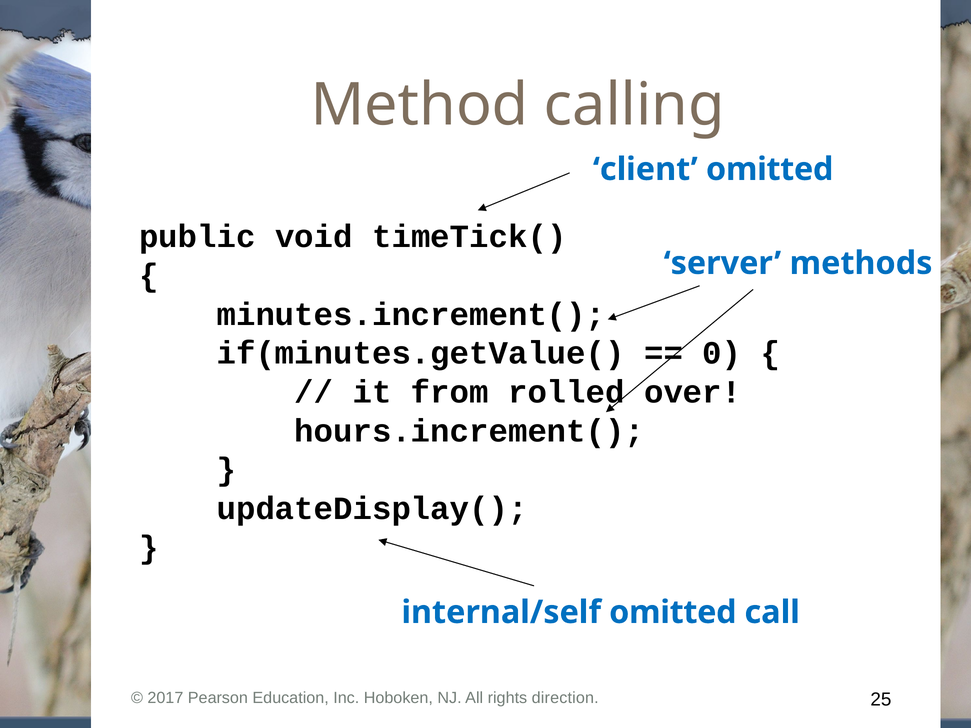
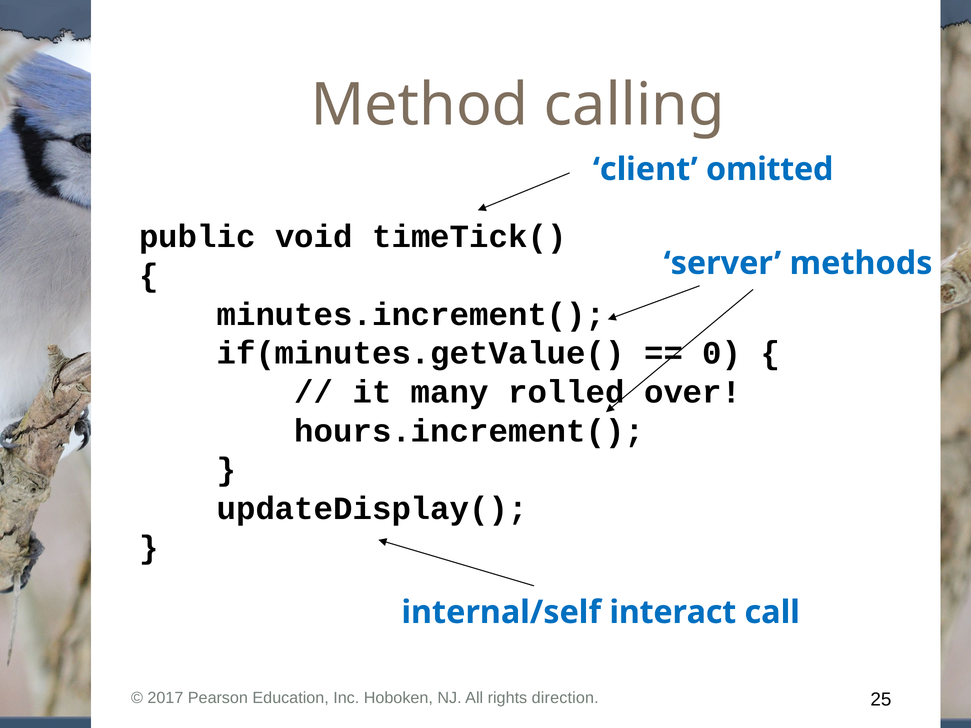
from: from -> many (450, 392)
internal/self omitted: omitted -> interact (673, 613)
